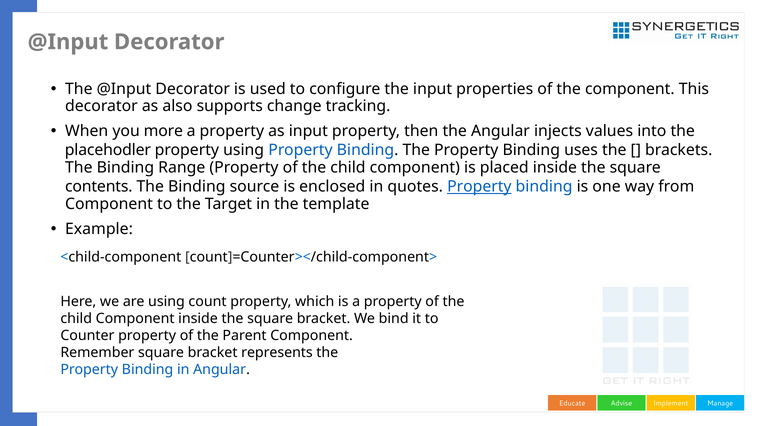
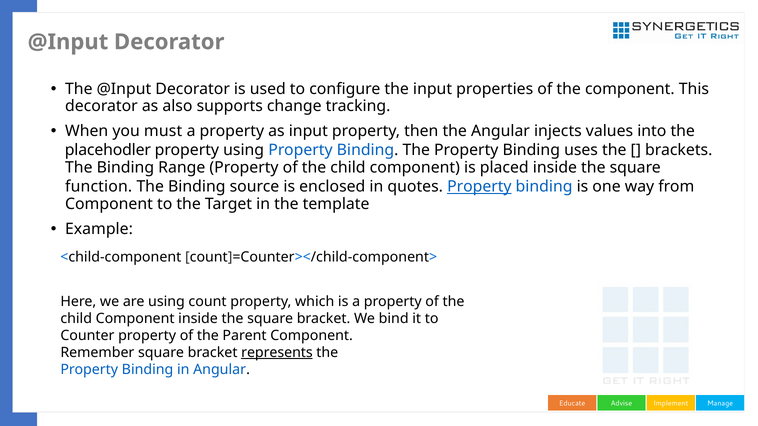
more: more -> must (163, 131)
contents: contents -> function (99, 187)
represents underline: none -> present (277, 353)
